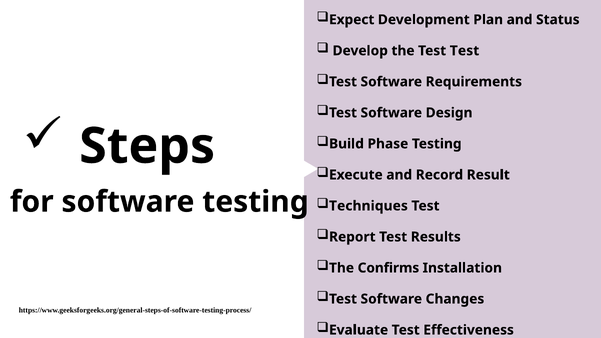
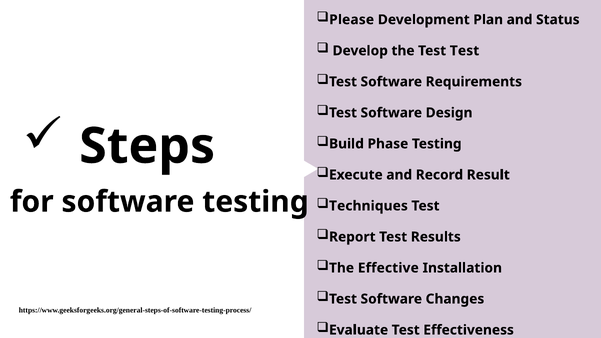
Expect: Expect -> Please (352, 20)
Confirms: Confirms -> Effective (388, 268)
